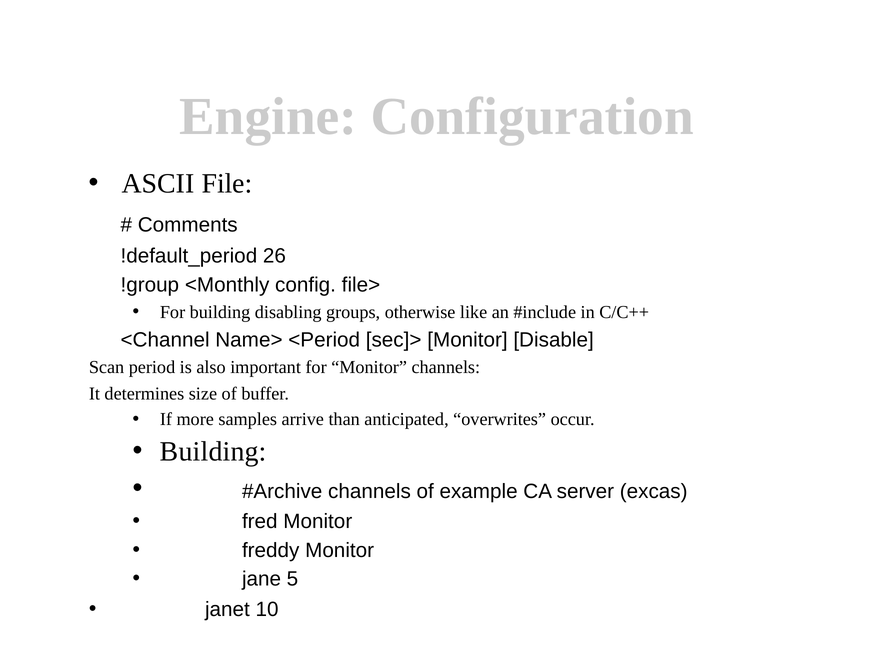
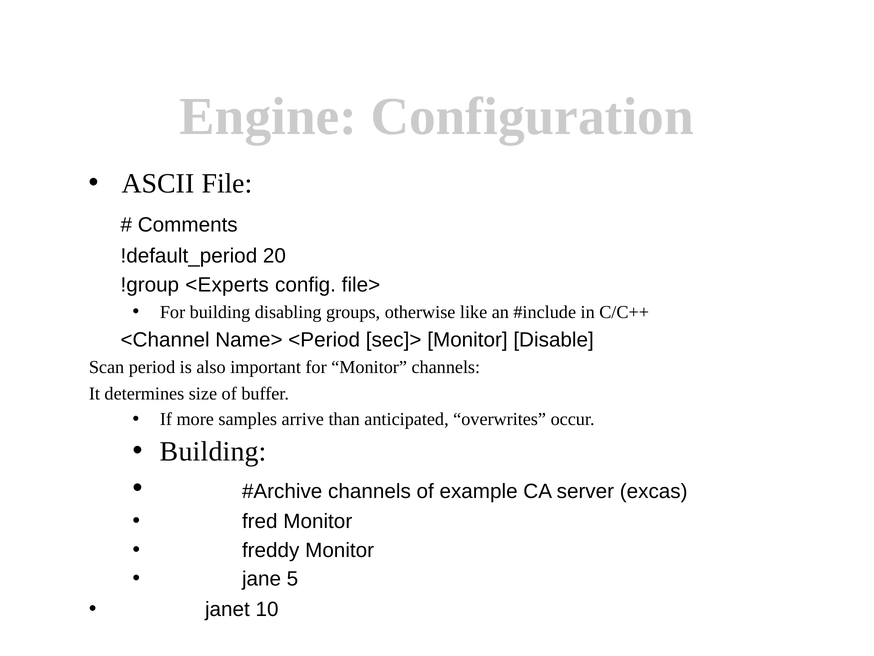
26: 26 -> 20 (274, 256)
<Monthly: <Monthly -> <Experts (227, 285)
